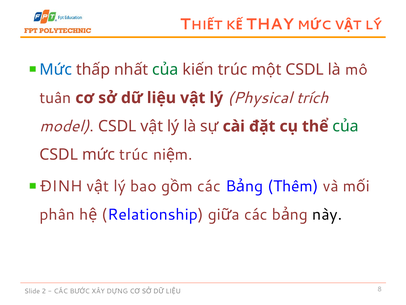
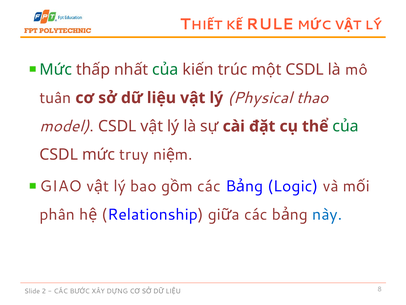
THAY: THAY -> RULE (270, 24)
Mức colour: blue -> green (56, 69)
trích: trích -> thao (312, 98)
mức trúc: trúc -> truy (134, 154)
ĐINH: ĐINH -> GIAO (61, 186)
Thêm: Thêm -> Logic (293, 186)
này colour: black -> blue (327, 214)
